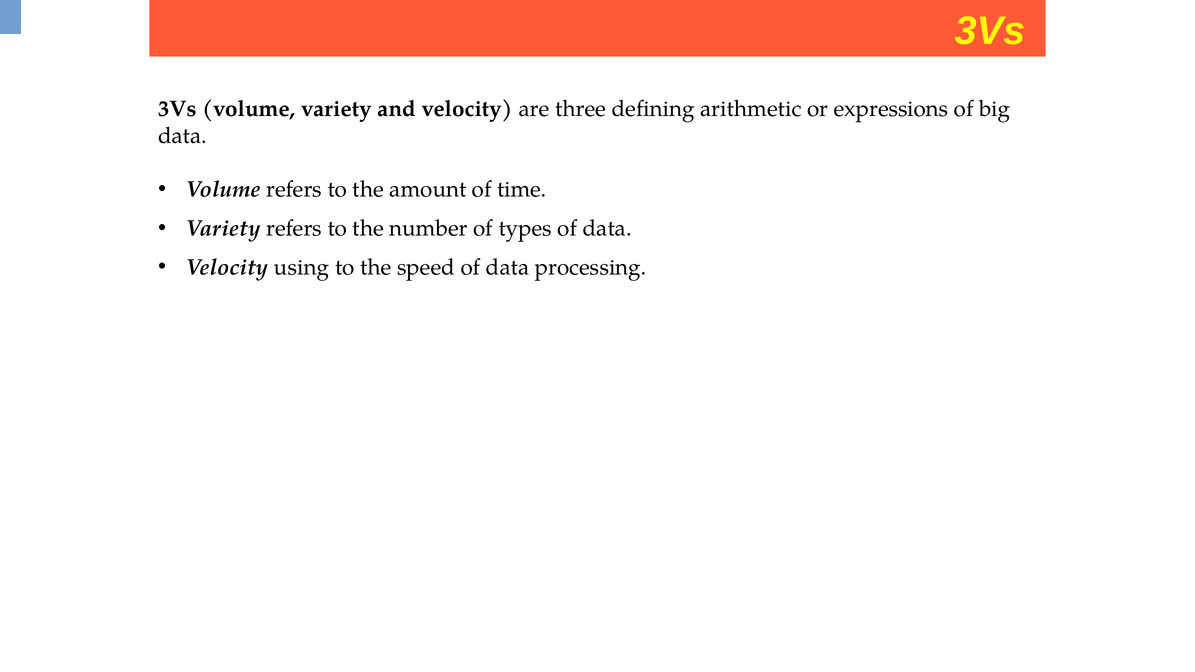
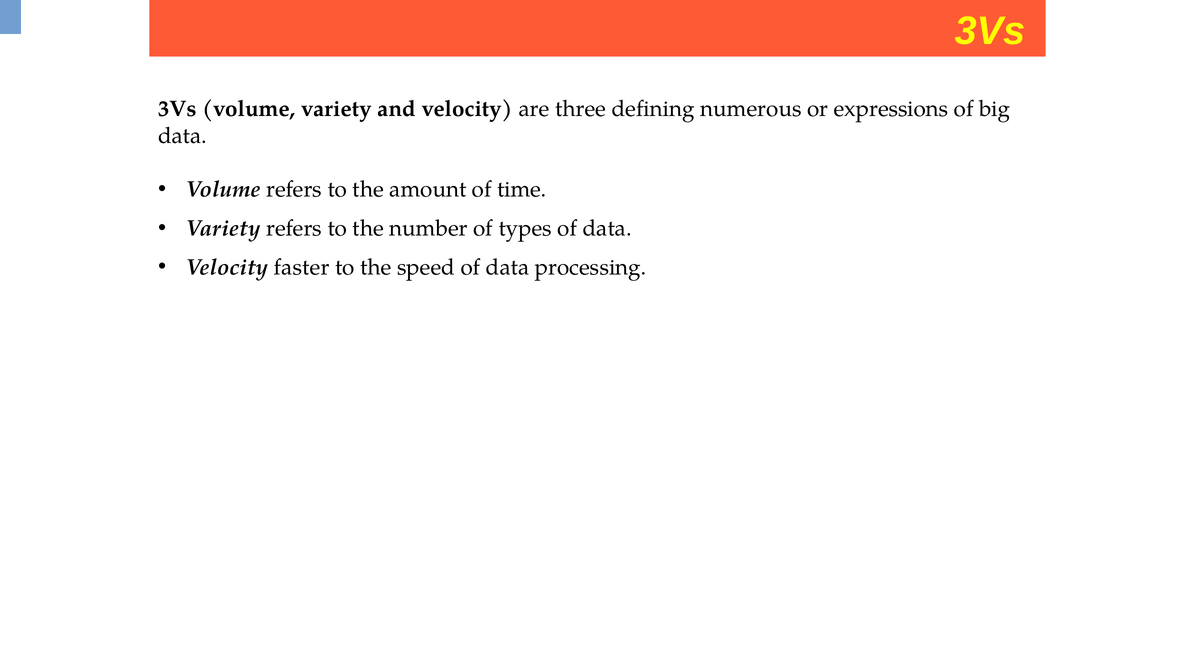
arithmetic: arithmetic -> numerous (751, 109)
using: using -> faster (302, 267)
